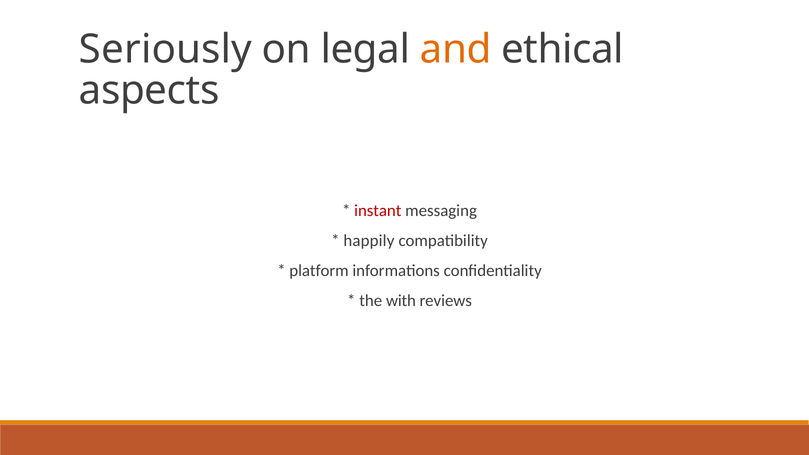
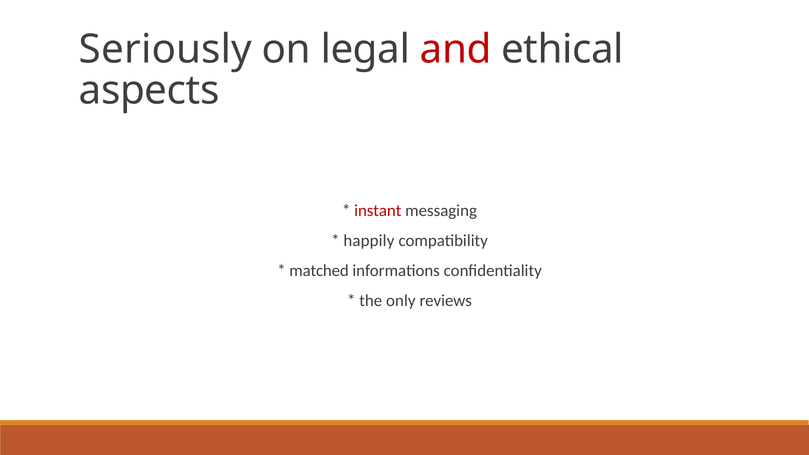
and colour: orange -> red (456, 49)
platform: platform -> matched (319, 271)
with: with -> only (401, 301)
